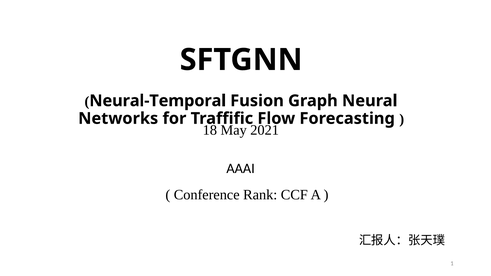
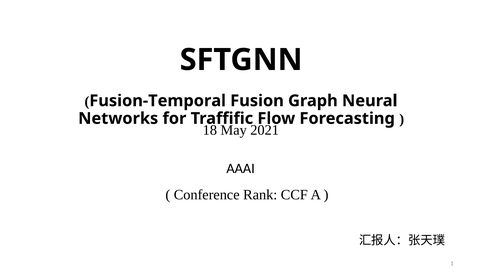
Neural-Temporal: Neural-Temporal -> Fusion-Temporal (158, 101)
